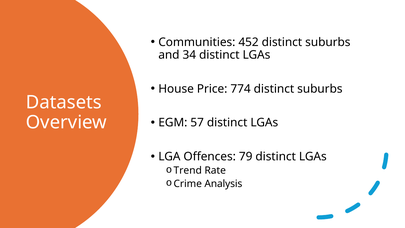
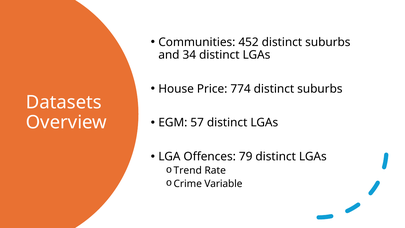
Analysis: Analysis -> Variable (223, 184)
